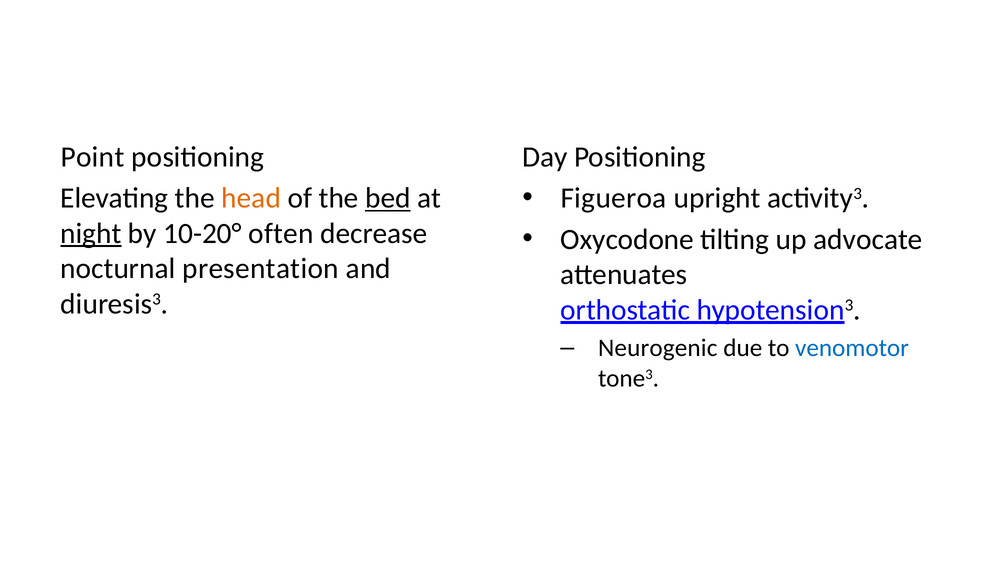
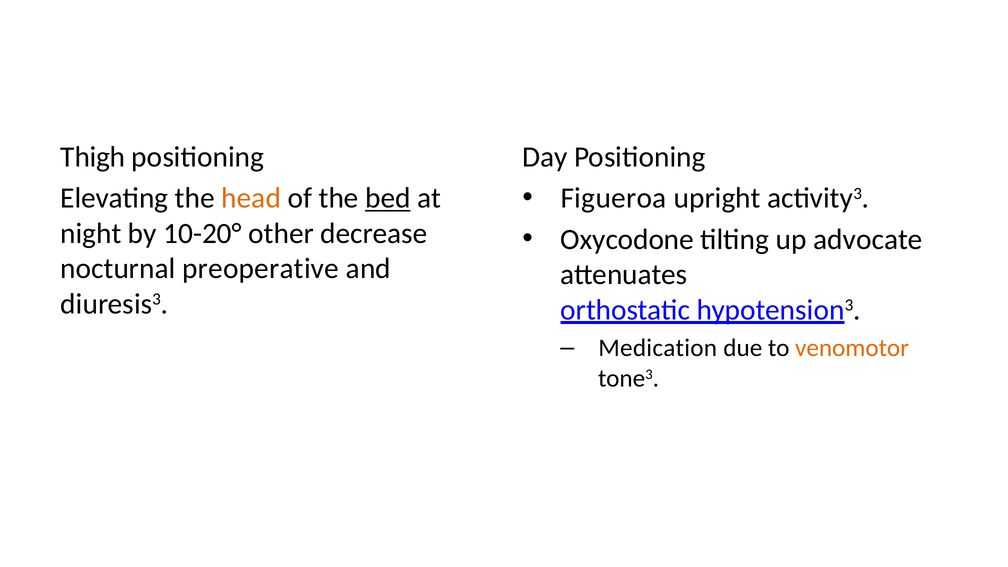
Point: Point -> Thigh (93, 157)
night underline: present -> none (91, 233)
often: often -> other (281, 233)
presentation: presentation -> preoperative (261, 269)
Neurogenic: Neurogenic -> Medication (658, 348)
venomotor colour: blue -> orange (852, 348)
